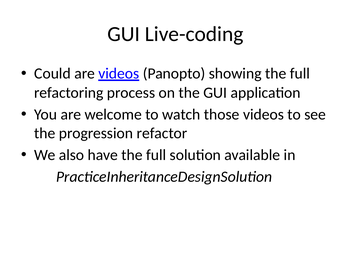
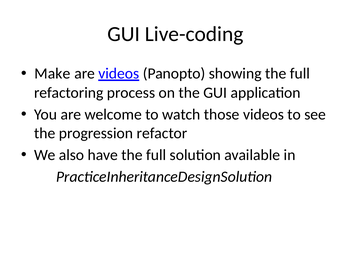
Could: Could -> Make (52, 74)
